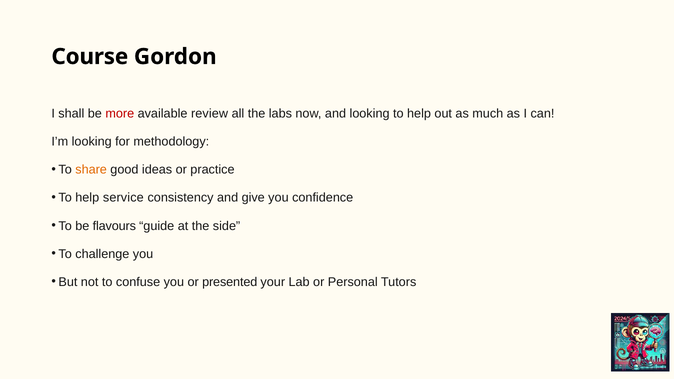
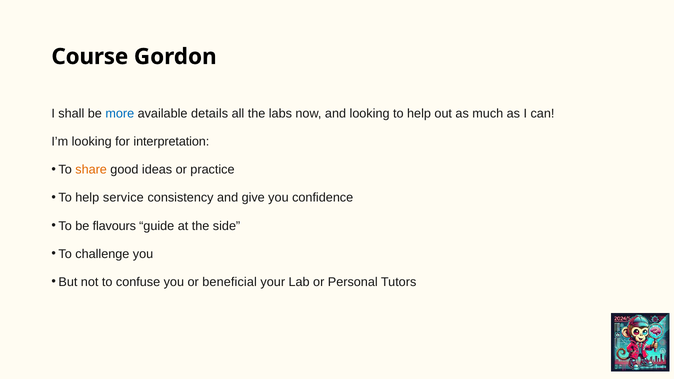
more colour: red -> blue (120, 114)
review: review -> details (210, 114)
methodology: methodology -> interpretation (171, 142)
presented: presented -> beneficial (230, 282)
